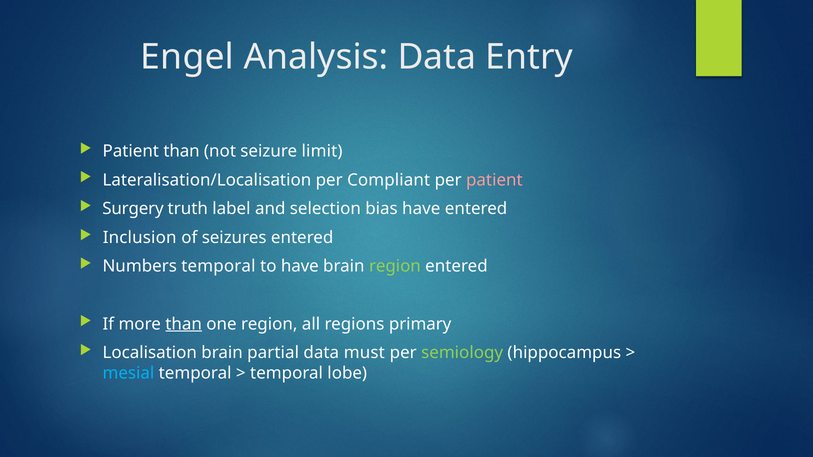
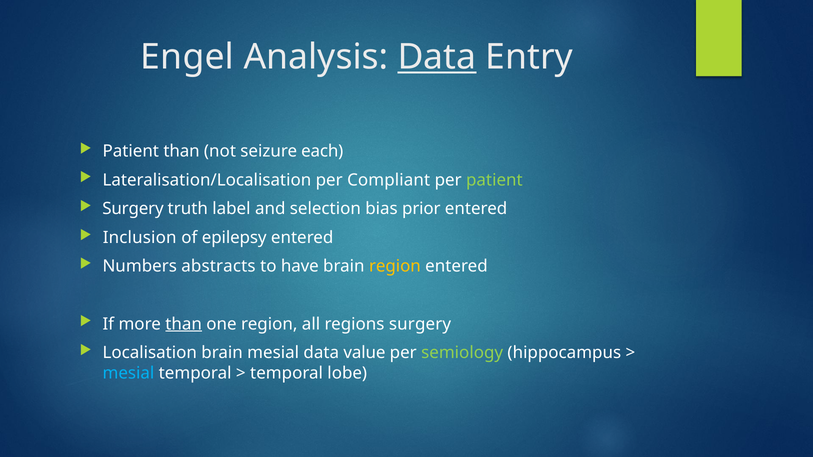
Data underline: none -> present (437, 57)
limit: limit -> each (322, 151)
patient colour: pink -> light green (494, 180)
bias have: have -> prior (421, 209)
seizures: seizures -> epilepsy (234, 238)
Numbers temporal: temporal -> abstracts (218, 267)
region colour: light green -> yellow (395, 267)
regions primary: primary -> surgery (420, 324)
brain partial: partial -> mesial (273, 353)
must: must -> value (364, 353)
